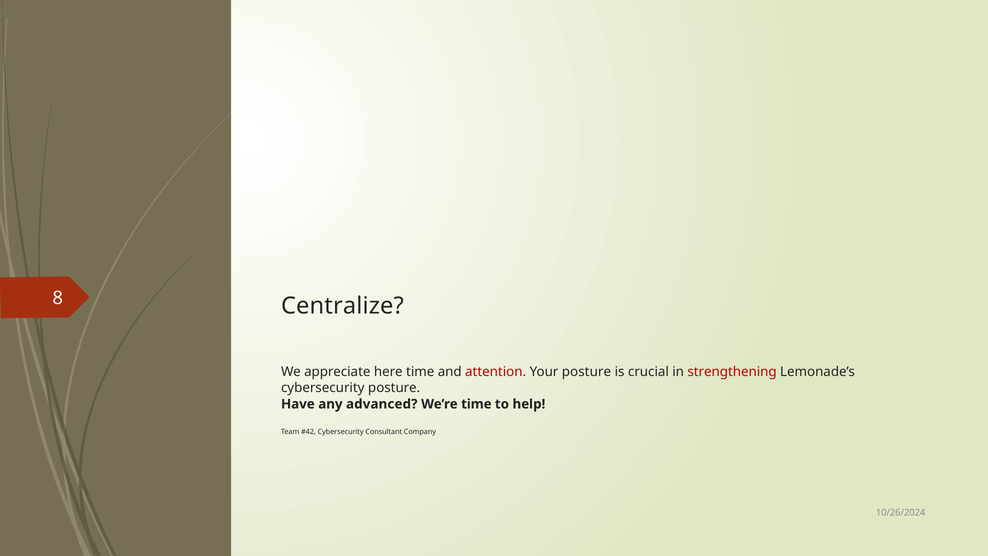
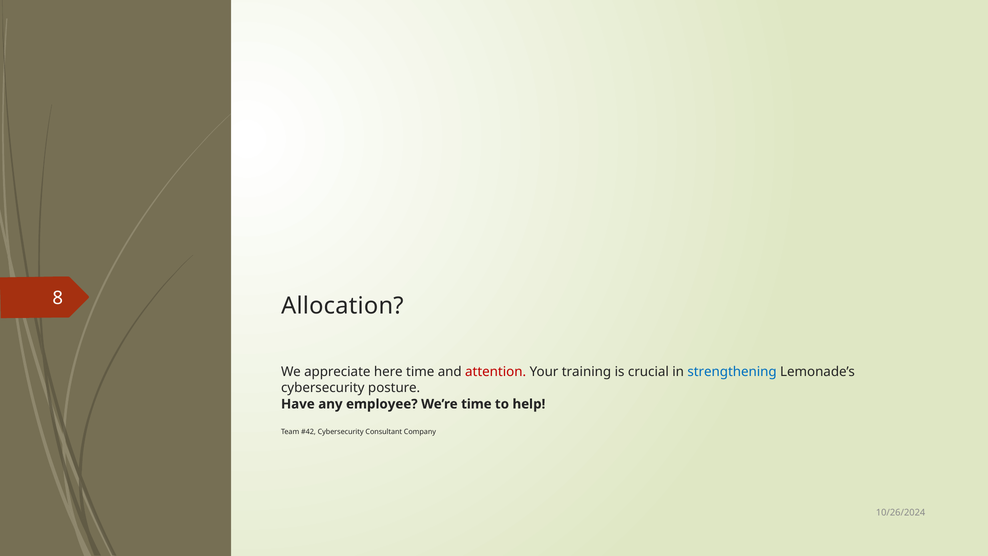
Centralize: Centralize -> Allocation (342, 306)
Your posture: posture -> training (586, 372)
strengthening colour: red -> blue (732, 372)
advanced: advanced -> employee (382, 404)
